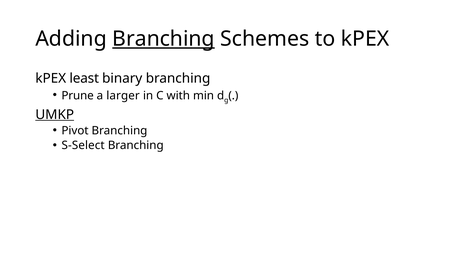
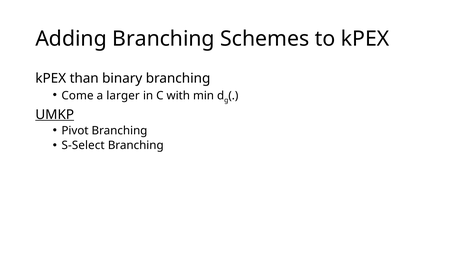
Branching underline: present -> none (163, 39)
least: least -> than (84, 78)
Prune: Prune -> Come (78, 96)
